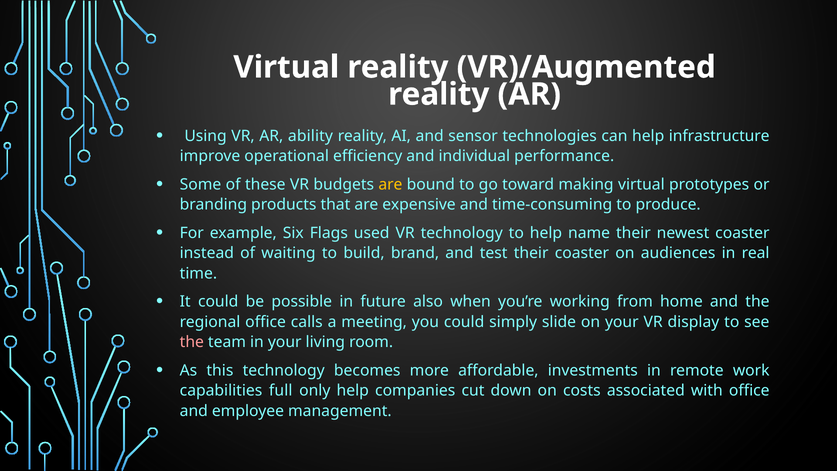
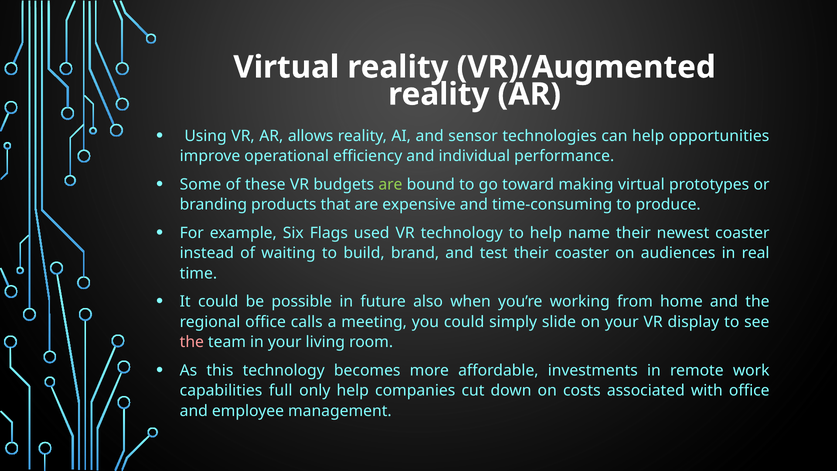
ability: ability -> allows (311, 136)
infrastructure: infrastructure -> opportunities (719, 136)
are colour: yellow -> light green (390, 184)
